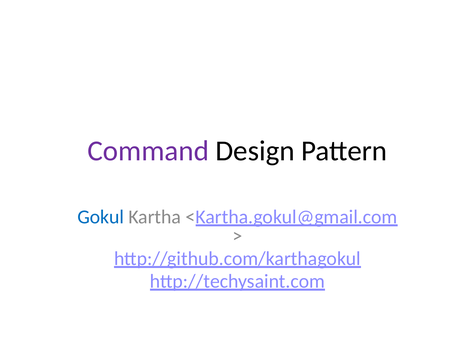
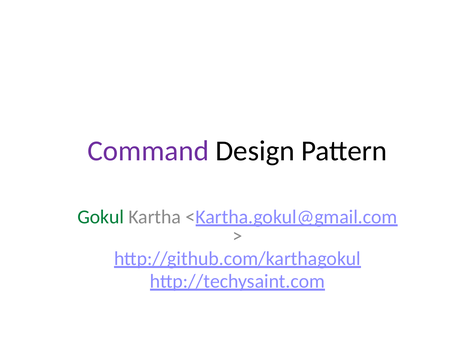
Gokul colour: blue -> green (101, 217)
